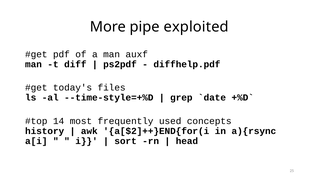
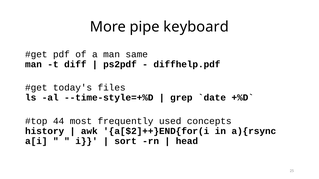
exploited: exploited -> keyboard (196, 27)
auxf: auxf -> same (137, 54)
14: 14 -> 44 (59, 121)
